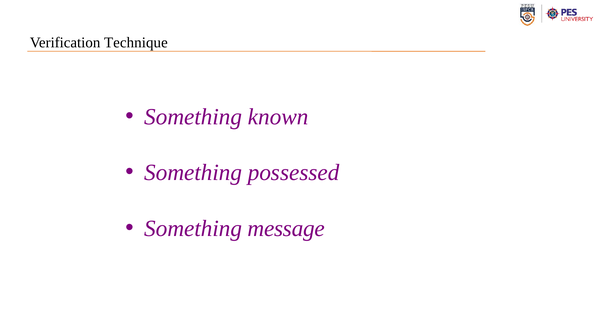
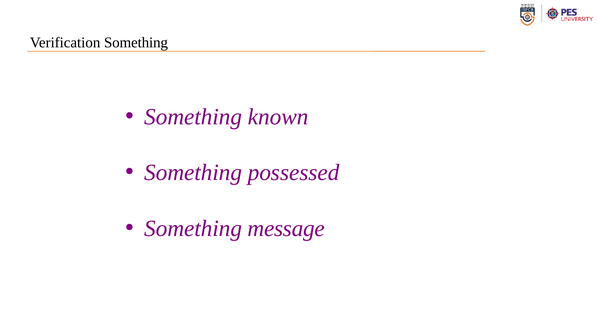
Verification Technique: Technique -> Something (136, 43)
